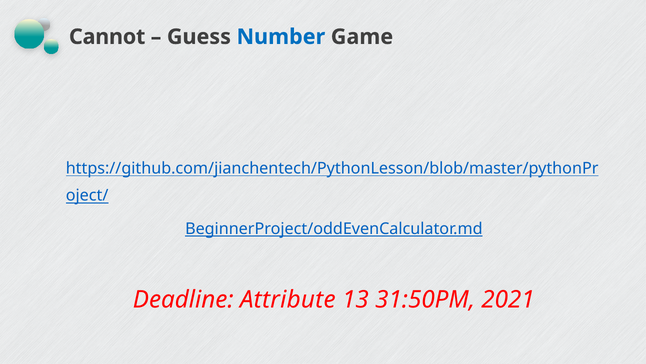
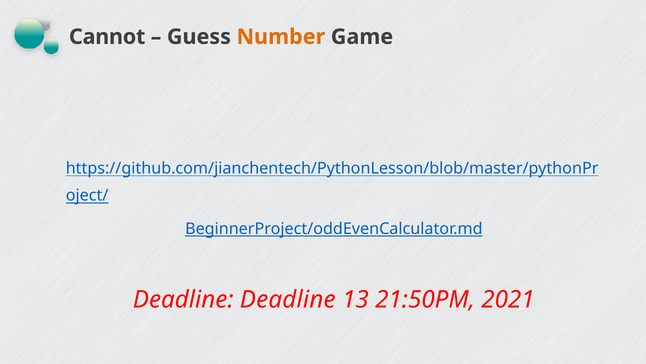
Number colour: blue -> orange (281, 37)
Deadline Attribute: Attribute -> Deadline (288, 299)
31:50PM: 31:50PM -> 21:50PM (425, 299)
